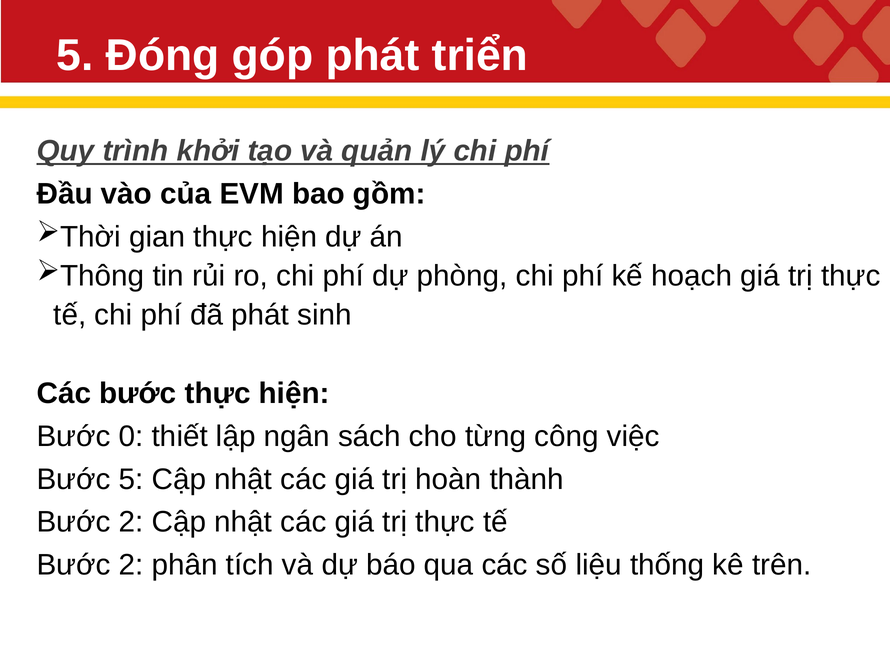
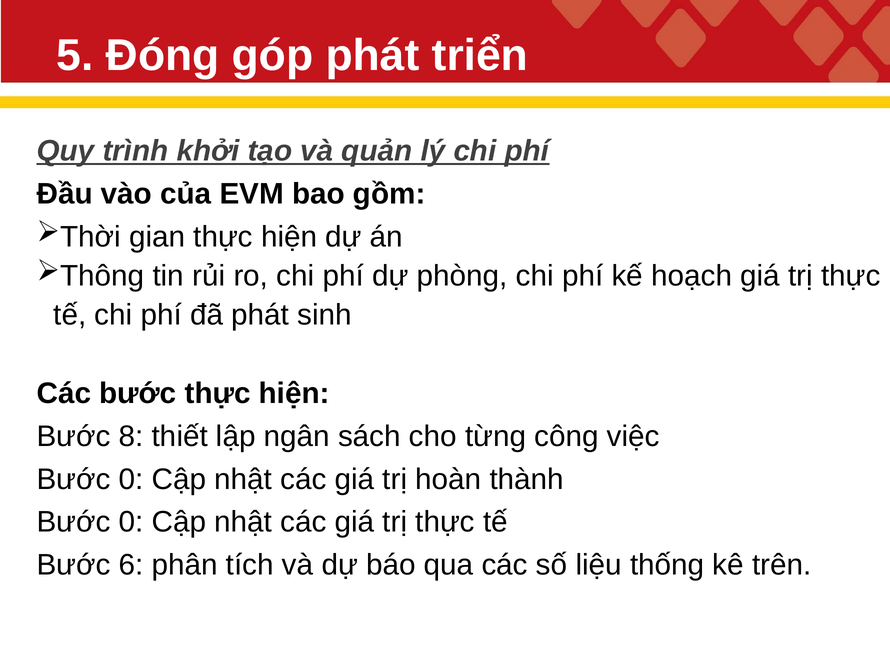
0: 0 -> 8 (131, 436)
5: 5 -> 0 (131, 479)
2: 2 -> 0 (131, 522)
2: 2 -> 6 (131, 565)
